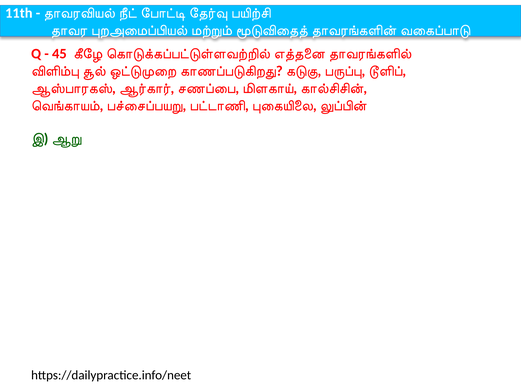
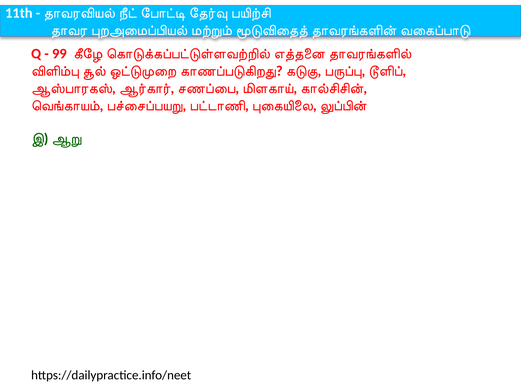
45: 45 -> 99 (59, 54)
